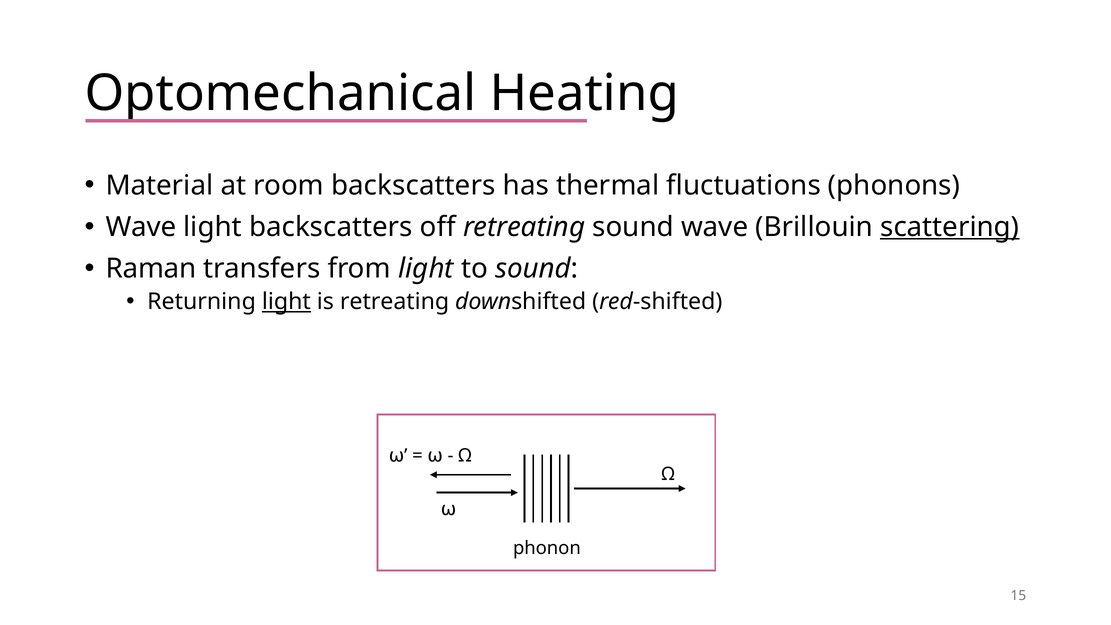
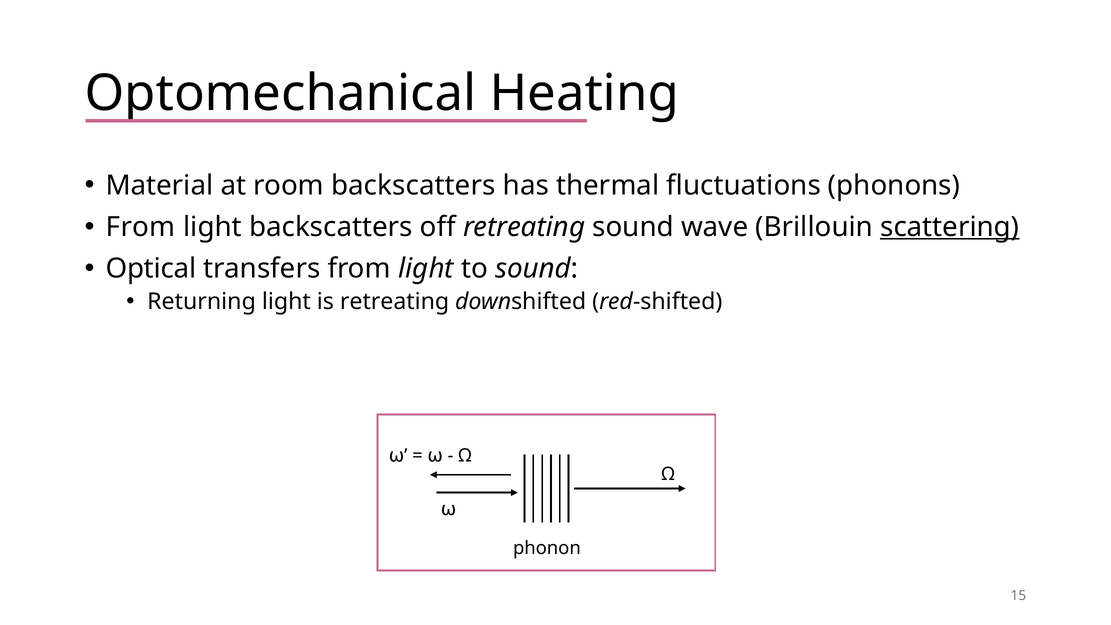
Wave: Wave -> From (141, 227)
Raman: Raman -> Optical (151, 268)
light underline: present -> none (286, 302)
